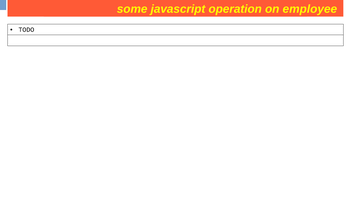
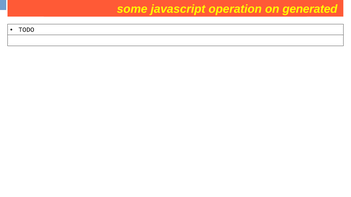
employee: employee -> generated (310, 9)
